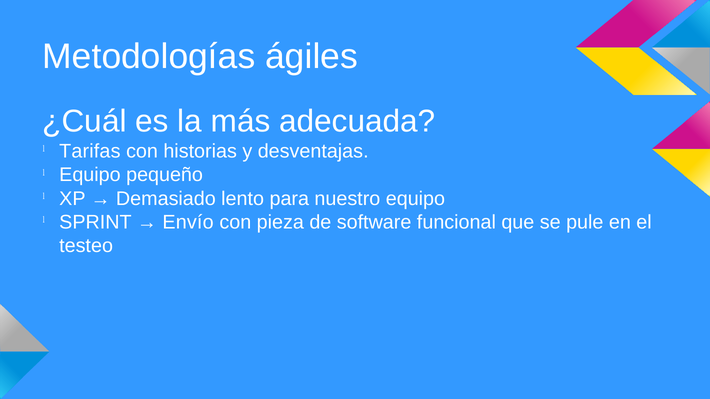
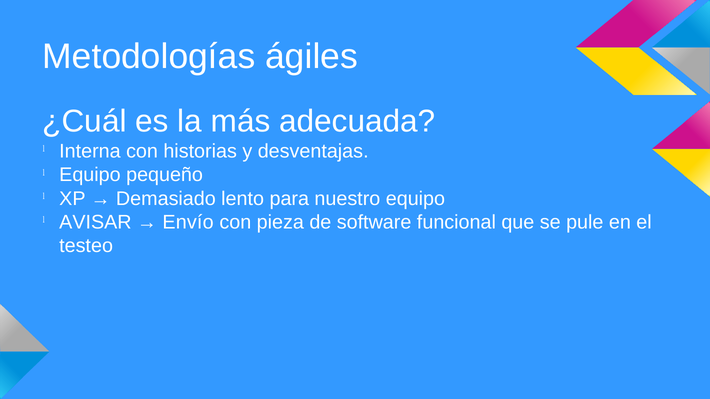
Tarifas: Tarifas -> Interna (90, 151)
SPRINT: SPRINT -> AVISAR (95, 222)
